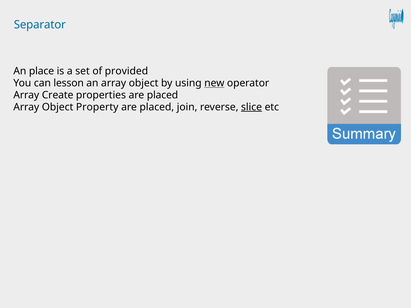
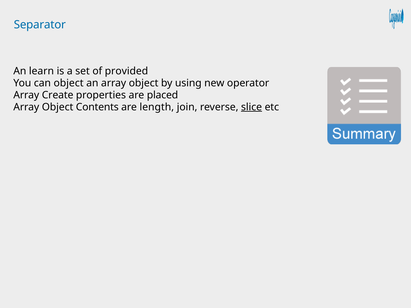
place: place -> learn (41, 71)
can lesson: lesson -> object (69, 83)
new underline: present -> none (214, 83)
Property: Property -> Contents (97, 107)
placed: placed -> length (157, 107)
